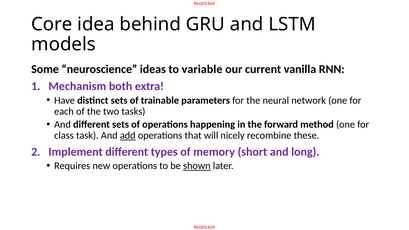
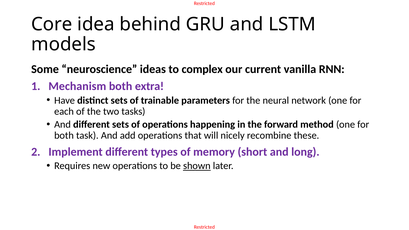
variable: variable -> complex (202, 69)
class: class -> both (64, 136)
add underline: present -> none (128, 136)
